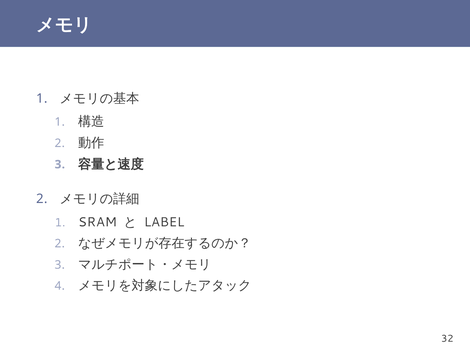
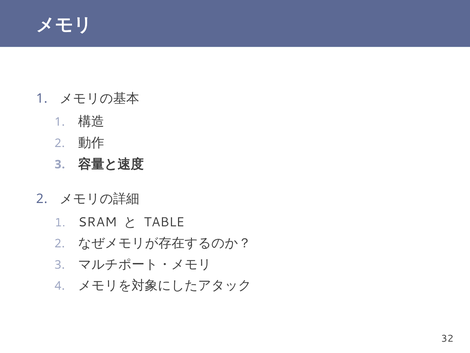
LABEL: LABEL -> TABLE (164, 222)
